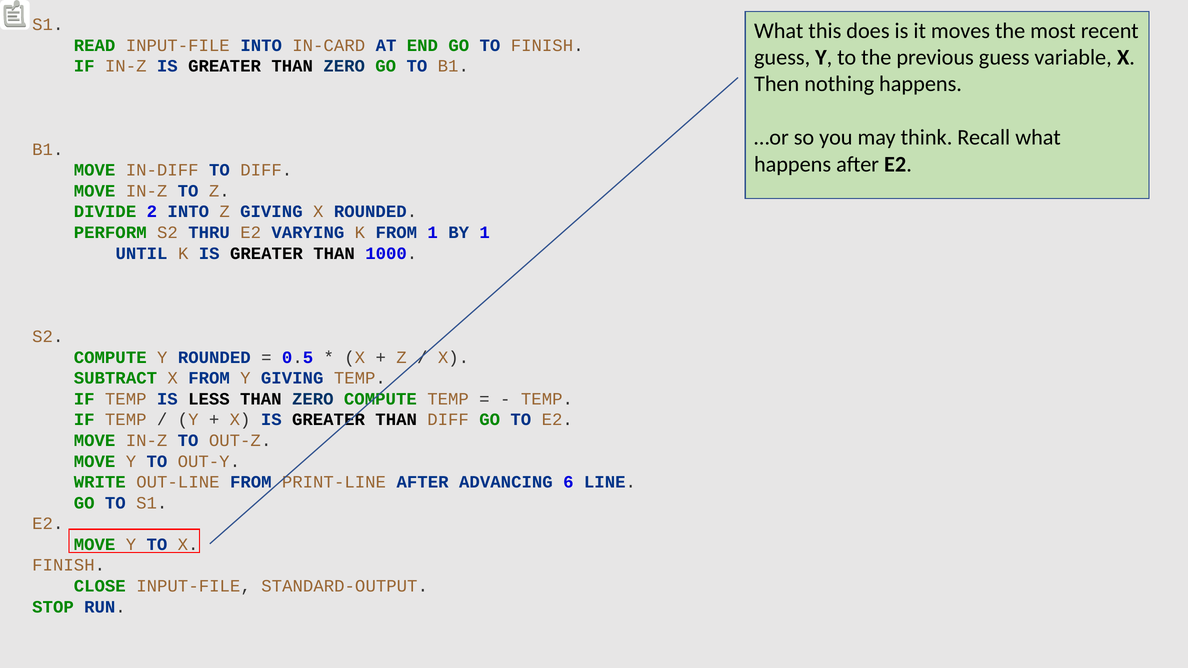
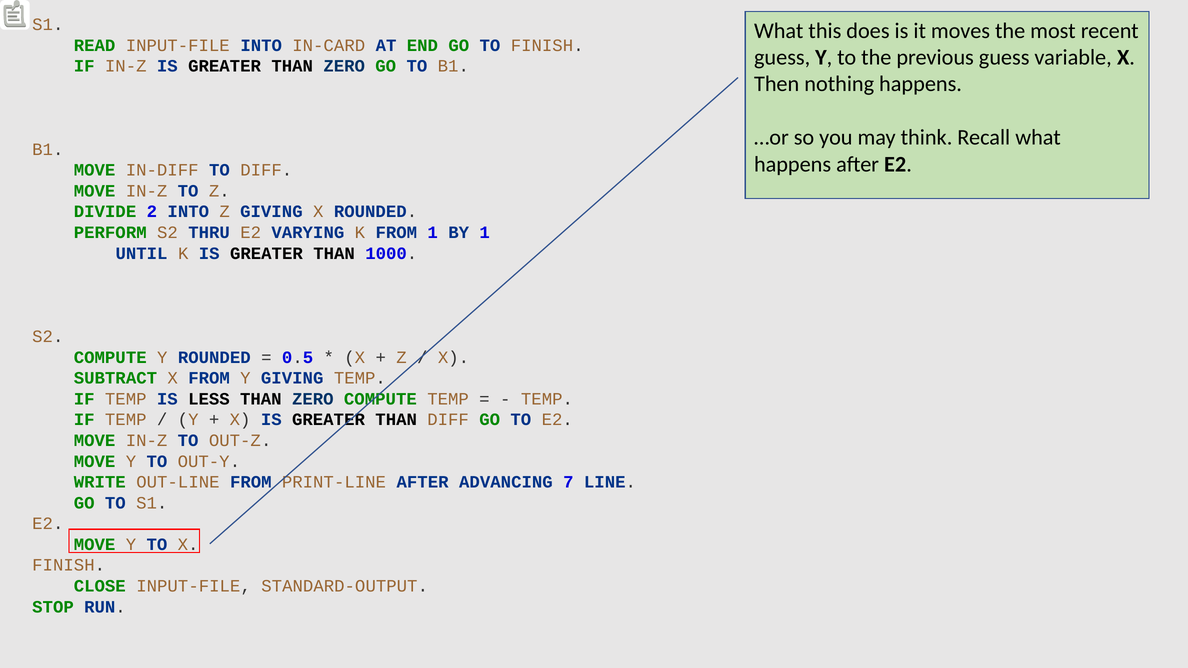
6: 6 -> 7 (568, 482)
